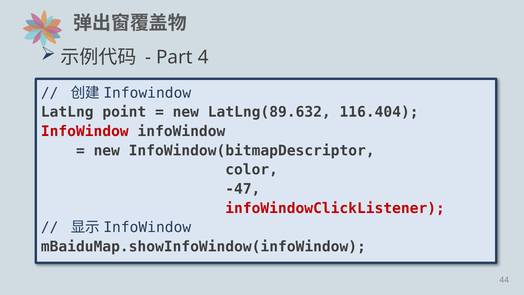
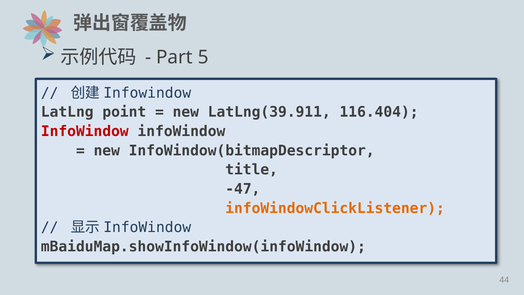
4: 4 -> 5 (203, 57)
LatLng(89.632: LatLng(89.632 -> LatLng(39.911 (269, 112)
color: color -> title (252, 170)
infoWindowClickListener colour: red -> orange (335, 208)
